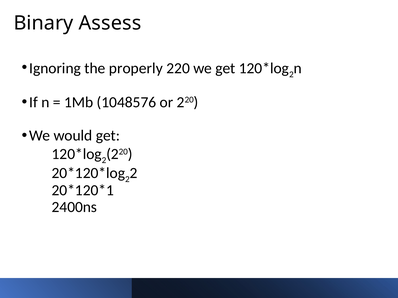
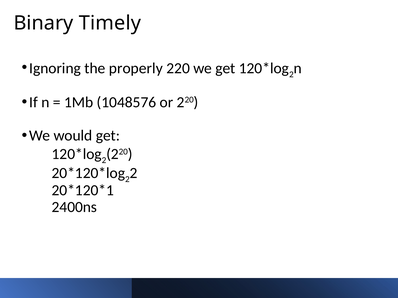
Assess: Assess -> Timely (110, 23)
